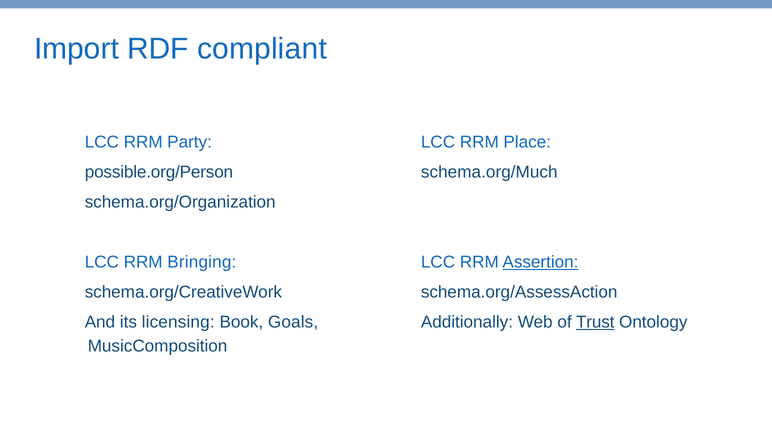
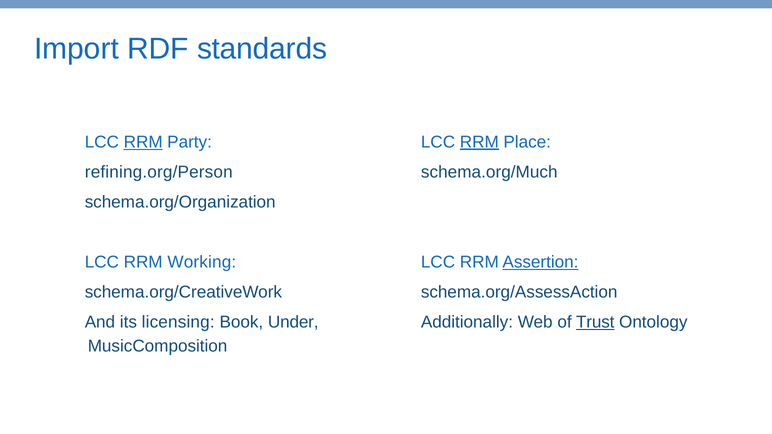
compliant: compliant -> standards (262, 49)
RRM underline: none -> present (143, 142)
RRM underline: none -> present (479, 142)
possible.org/Person: possible.org/Person -> refining.org/Person (159, 172)
Bringing: Bringing -> Working (202, 262)
Goals: Goals -> Under (293, 323)
